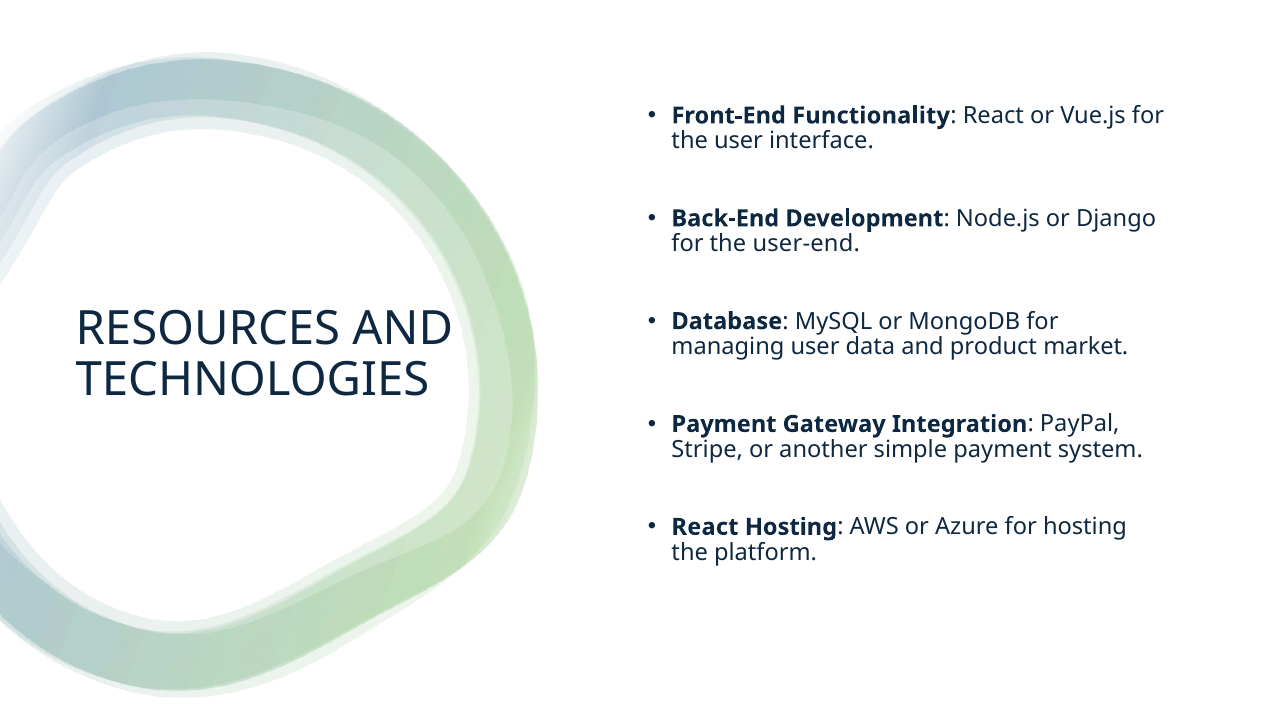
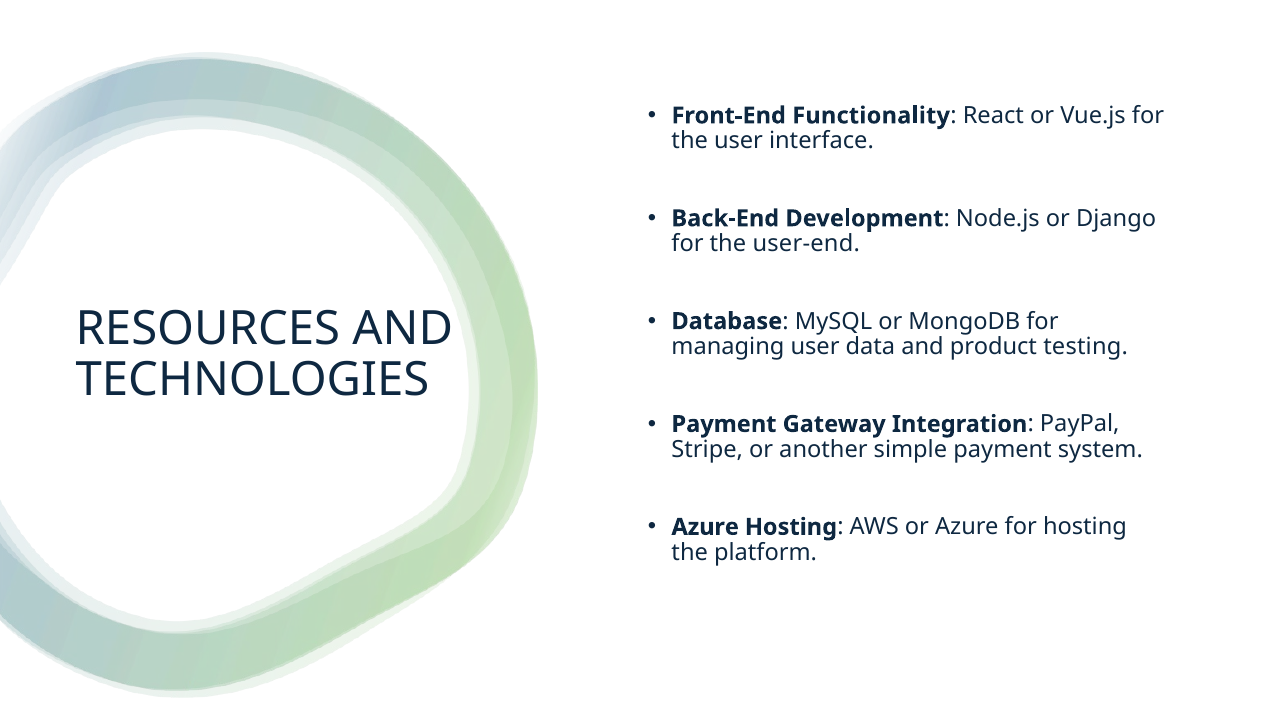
market: market -> testing (1086, 347)
React: React -> Azure (705, 527)
